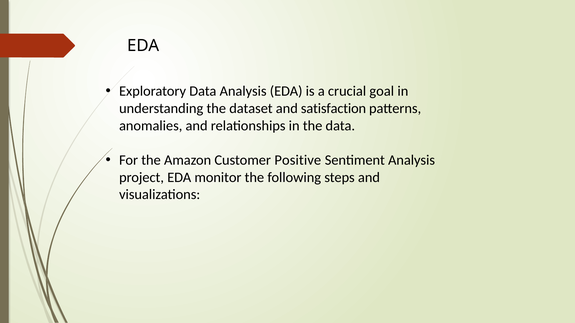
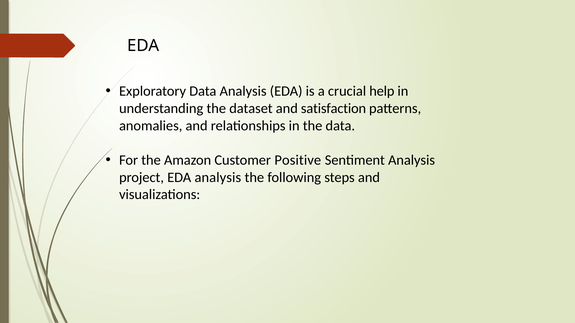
goal: goal -> help (382, 91)
EDA monitor: monitor -> analysis (218, 178)
